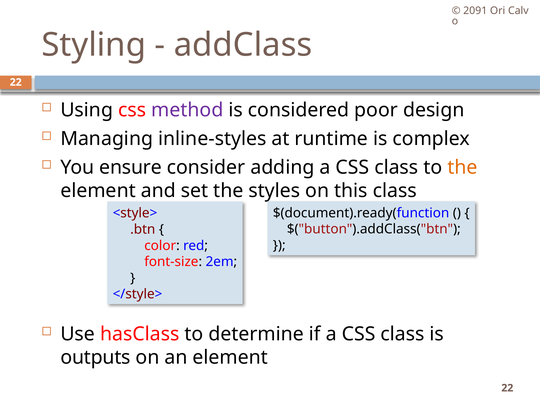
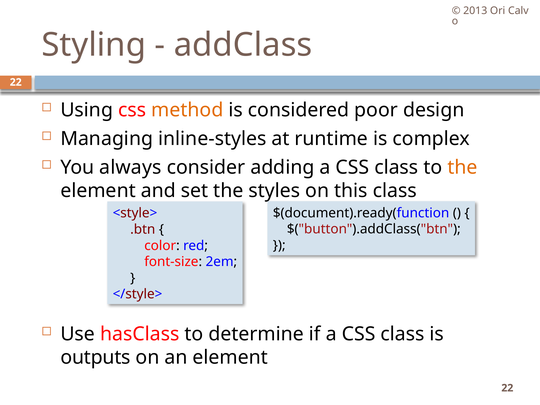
2091: 2091 -> 2013 (475, 11)
method colour: purple -> orange (187, 110)
ensure: ensure -> always (130, 167)
